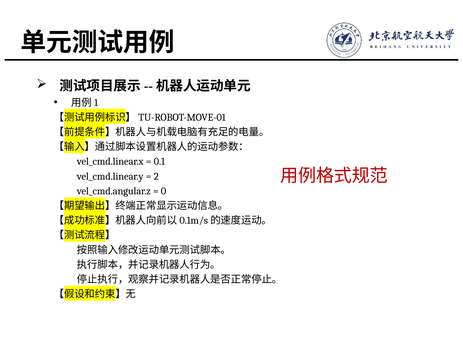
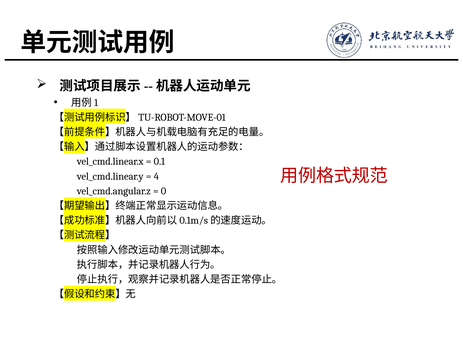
2: 2 -> 4 (156, 176)
